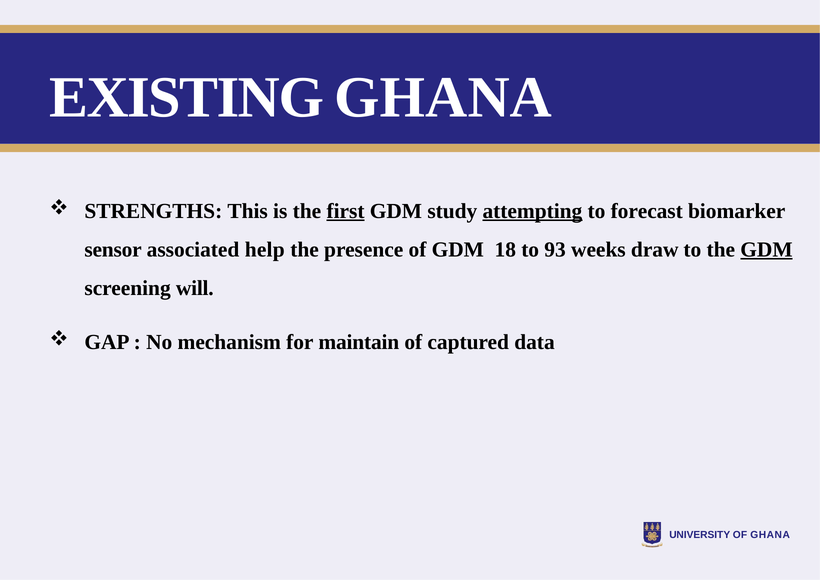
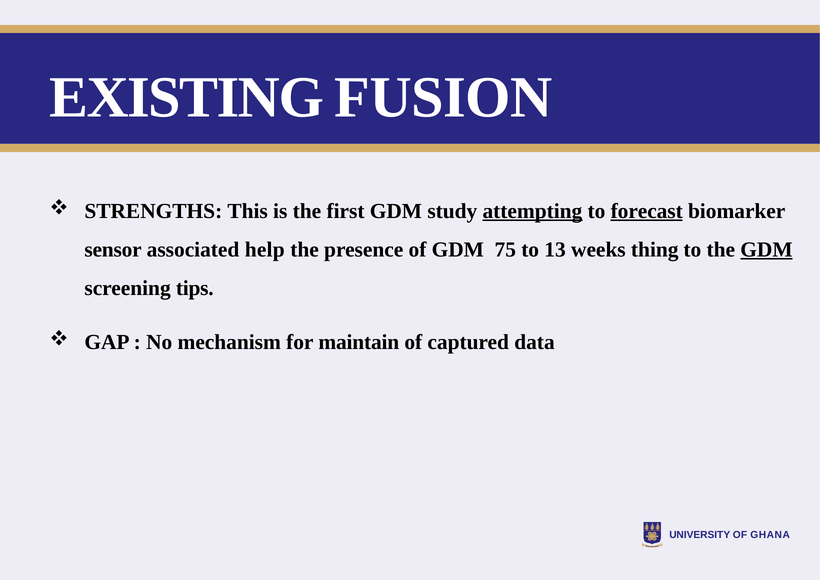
EXISTING GHANA: GHANA -> FUSION (443, 97)
first underline: present -> none (346, 211)
forecast underline: none -> present (647, 211)
18: 18 -> 75 (505, 250)
93: 93 -> 13 (555, 250)
draw: draw -> thing (655, 250)
will: will -> tips (195, 288)
